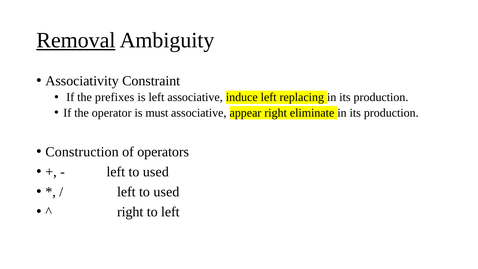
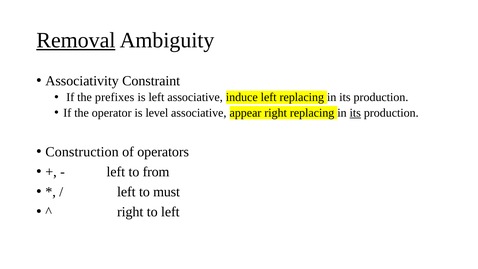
must: must -> level (157, 113)
right eliminate: eliminate -> replacing (312, 113)
its underline: none -> present (355, 113)
used: used -> from (156, 172)
used: used -> must (167, 192)
